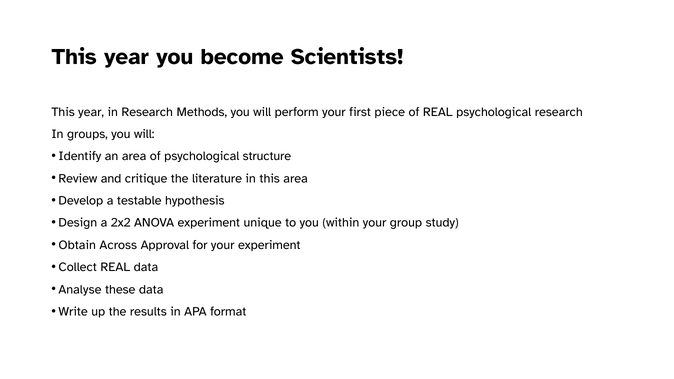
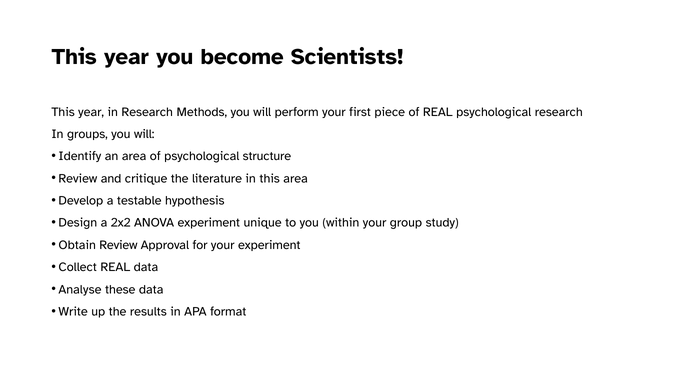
Obtain Across: Across -> Review (118, 245)
